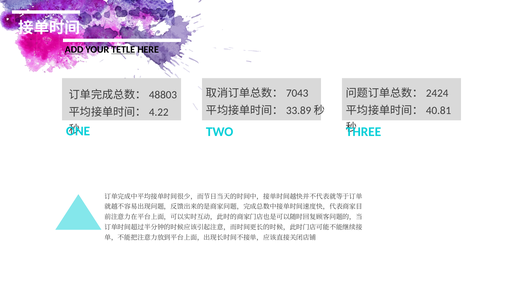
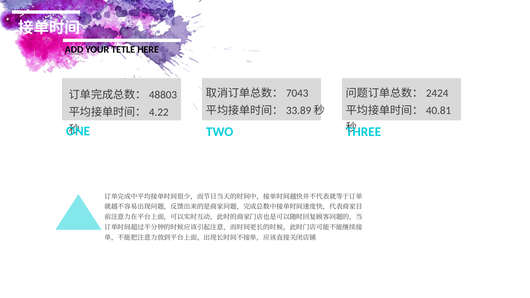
TETLE underline: present -> none (123, 50)
